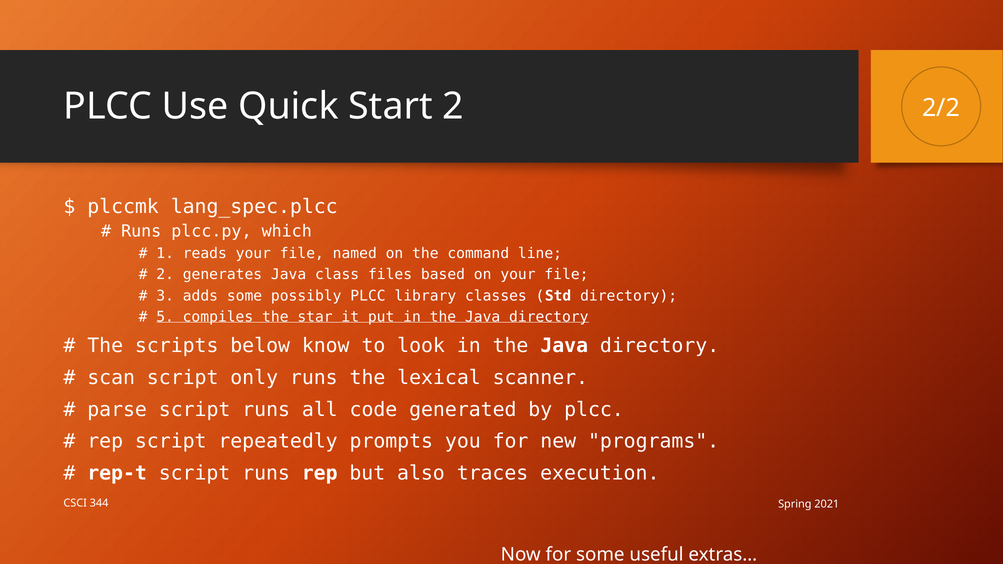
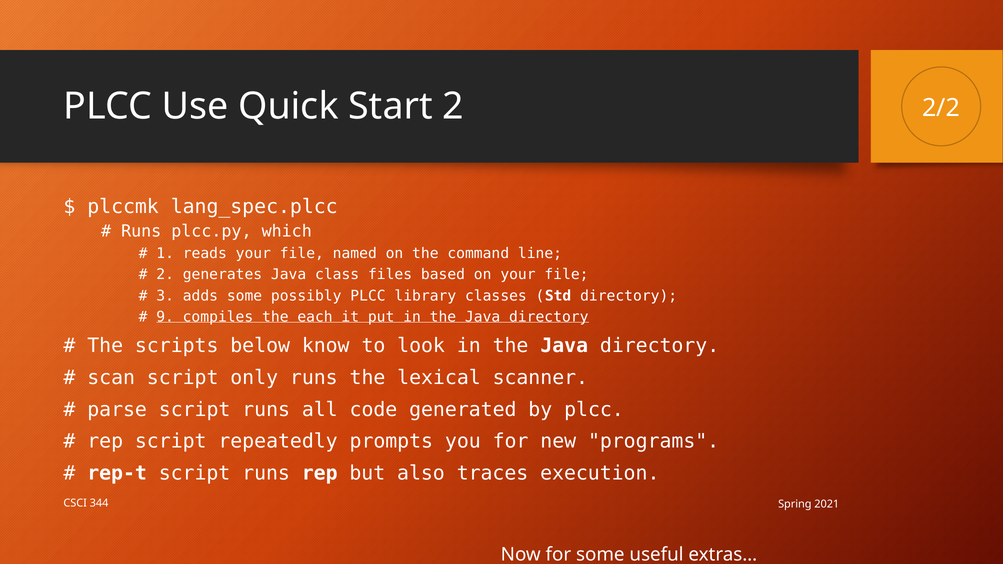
5: 5 -> 9 (165, 317)
star: star -> each (315, 317)
